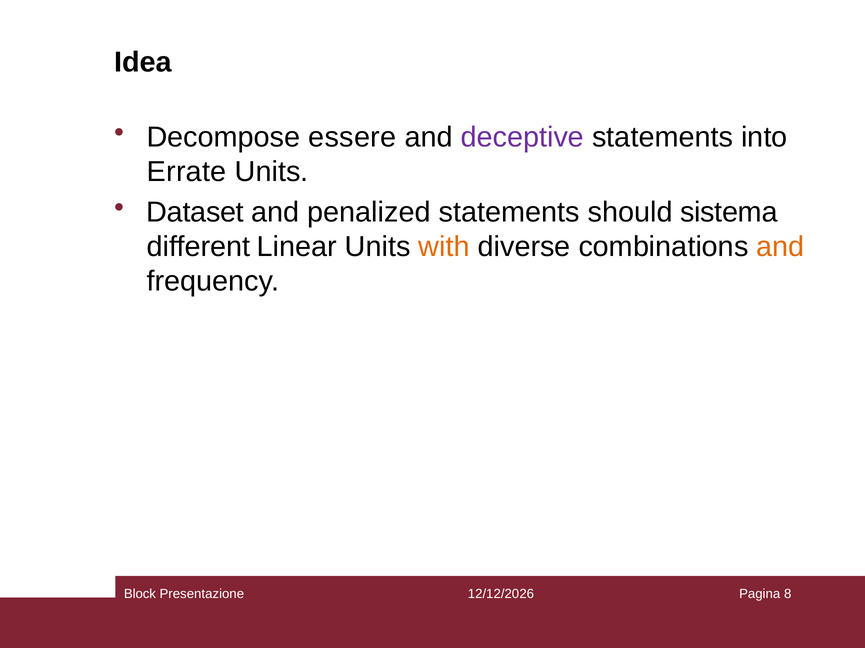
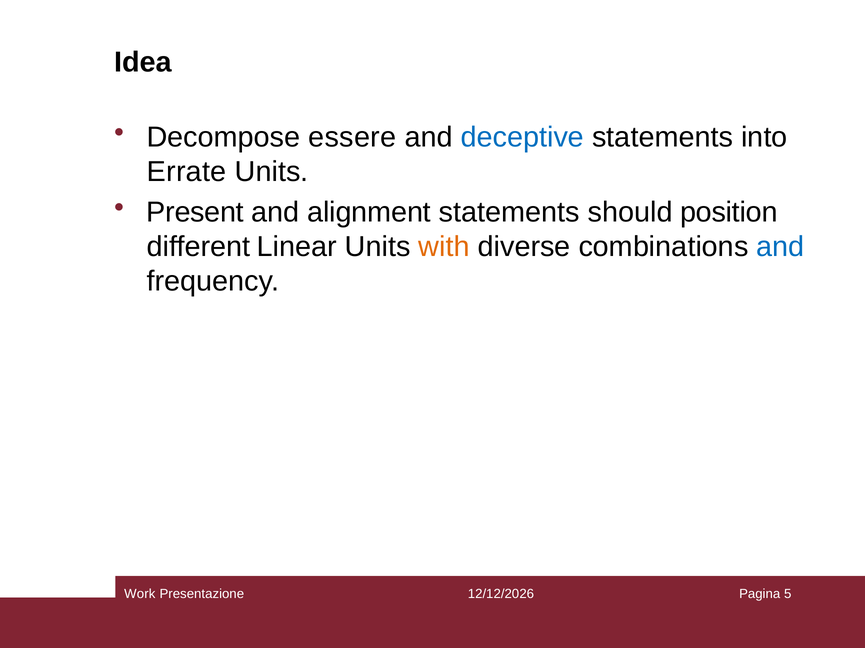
deceptive colour: purple -> blue (522, 138)
Dataset: Dataset -> Present (195, 212)
penalized: penalized -> alignment (369, 212)
sistema: sistema -> position (729, 212)
and colour: orange -> blue (780, 247)
Block: Block -> Work (140, 595)
8: 8 -> 5 (788, 595)
